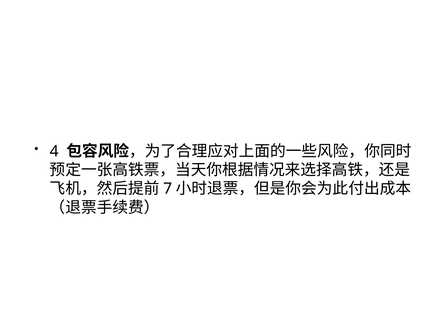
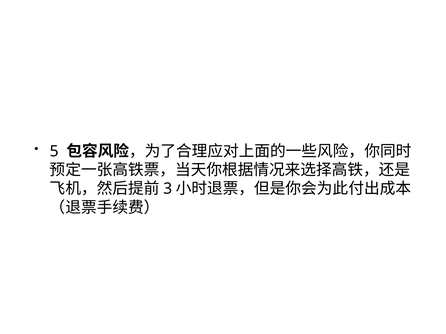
4: 4 -> 5 (54, 151)
7: 7 -> 3 (168, 189)
